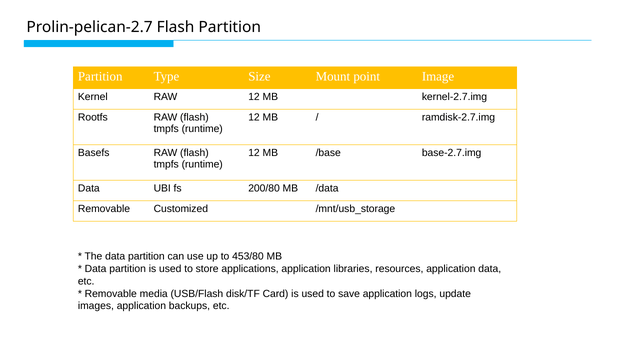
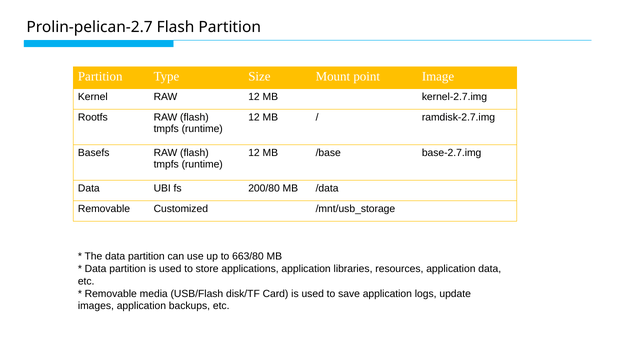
453/80: 453/80 -> 663/80 (248, 257)
